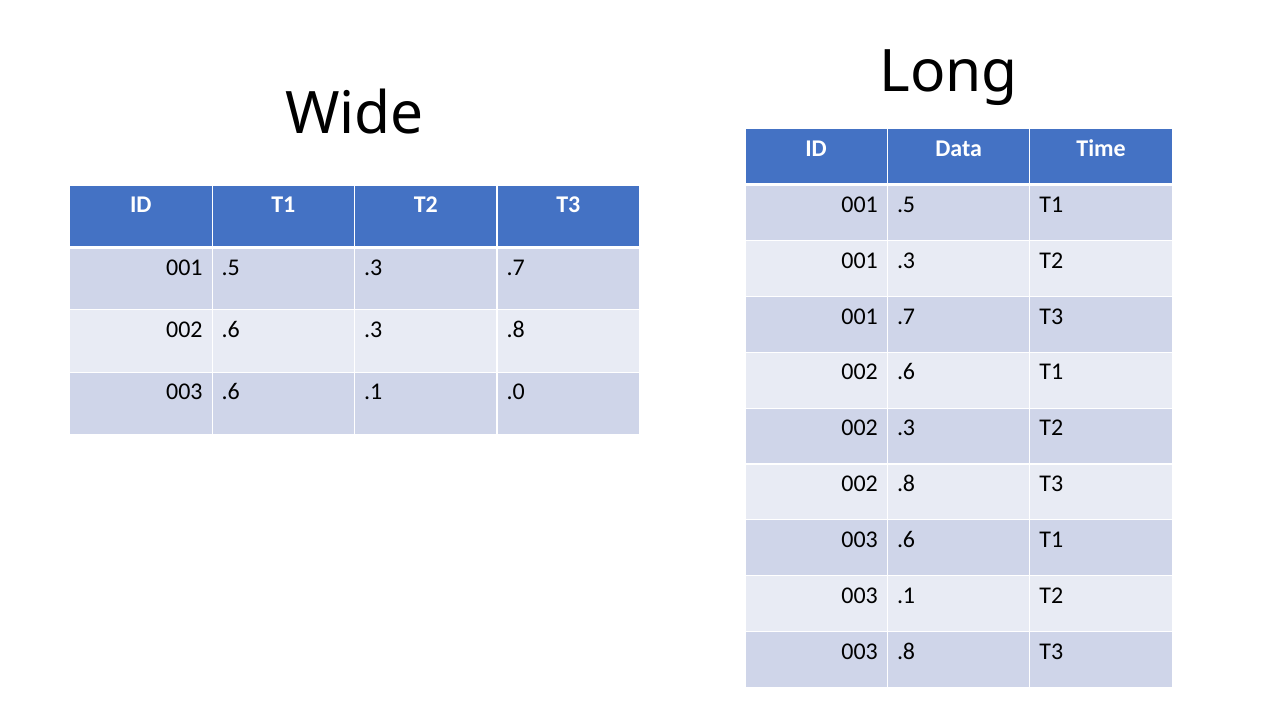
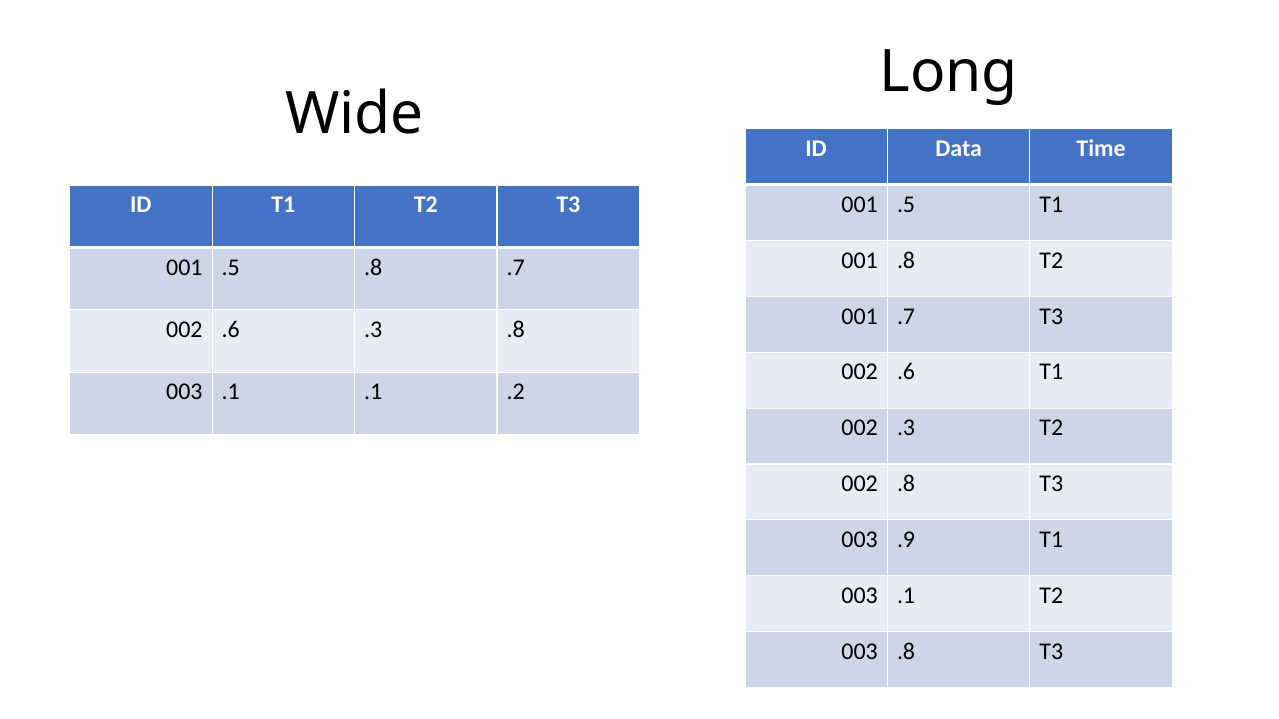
001 .3: .3 -> .8 (906, 260)
.5 .3: .3 -> .8 (373, 267)
.6: .6 -> .1 (231, 392)
.0: .0 -> .2 (516, 392)
.6: .6 -> .9 (906, 540)
